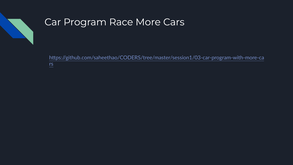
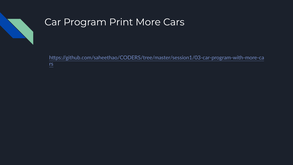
Race: Race -> Print (121, 22)
